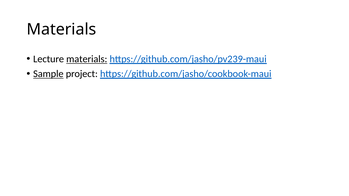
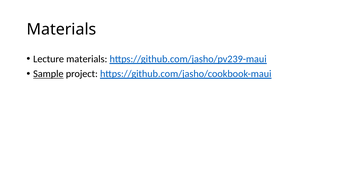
materials underline: present -> none (87, 59)
